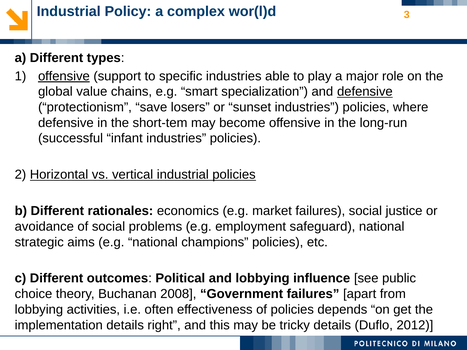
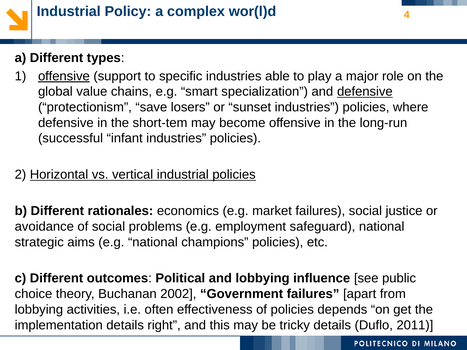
3: 3 -> 4 (407, 15)
2008: 2008 -> 2002 (178, 294)
2012: 2012 -> 2011 (415, 325)
